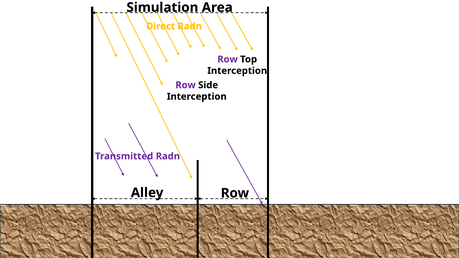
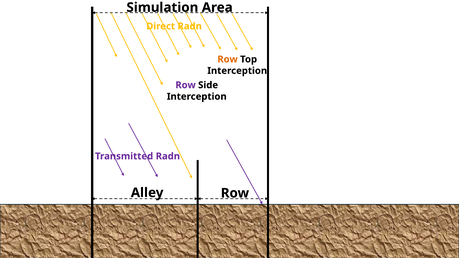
Row colour: purple -> orange (228, 59)
